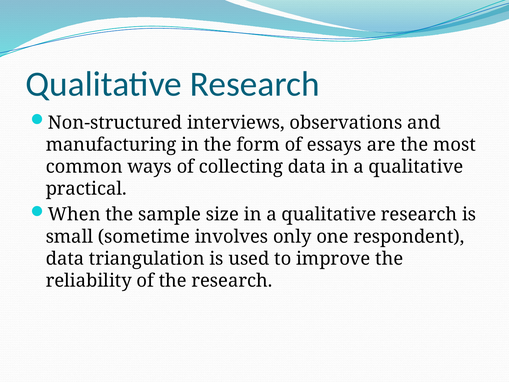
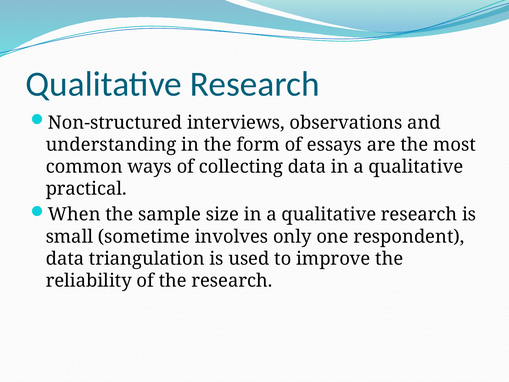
manufacturing: manufacturing -> understanding (111, 145)
